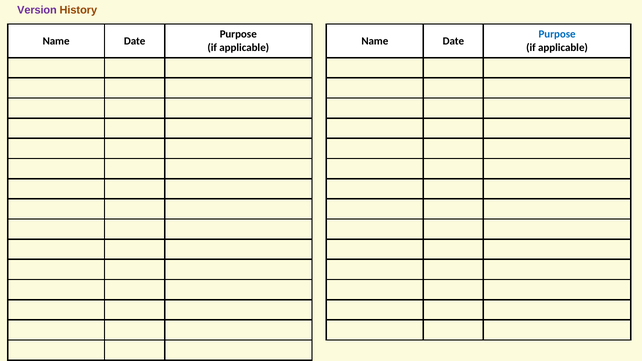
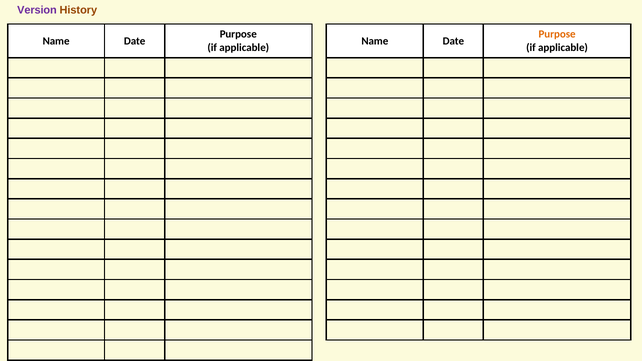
Purpose colour: blue -> orange (557, 34)
